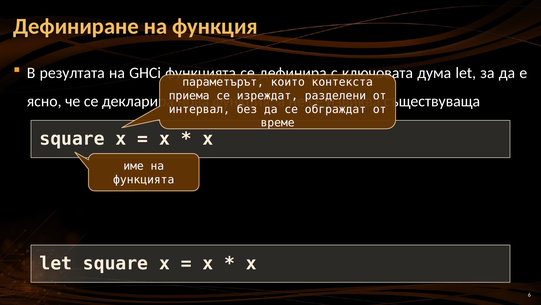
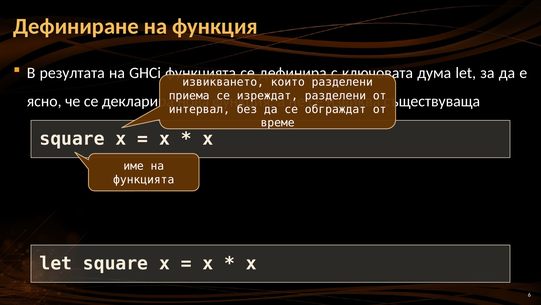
параметърът: параметърът -> извикването (223, 82)
контекста: контекста -> разделени (342, 82)
